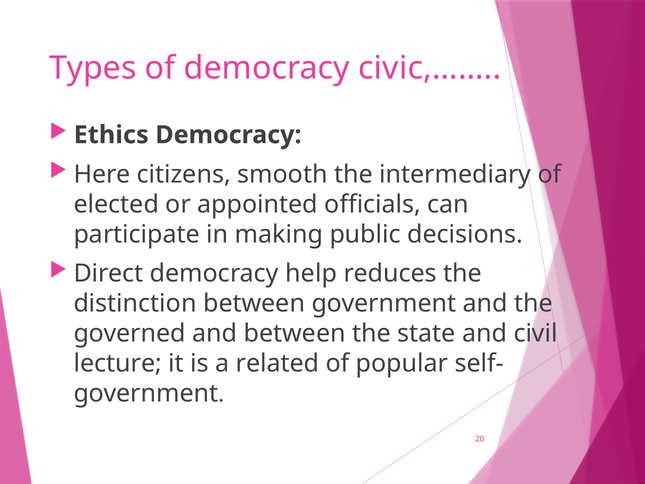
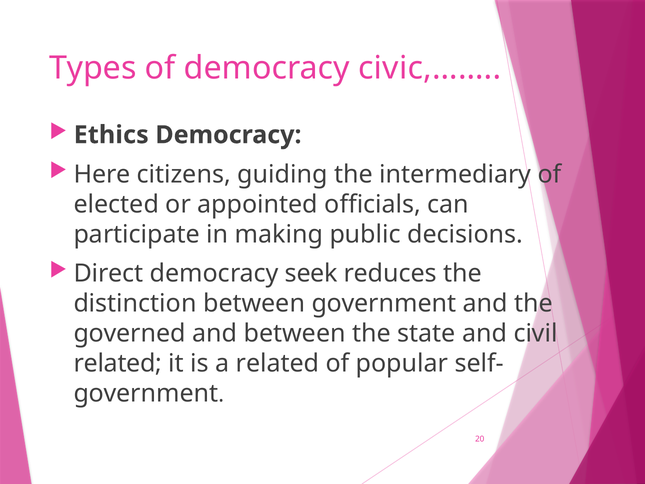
smooth: smooth -> guiding (282, 174)
help: help -> seek (311, 273)
lecture: lecture -> related (118, 363)
